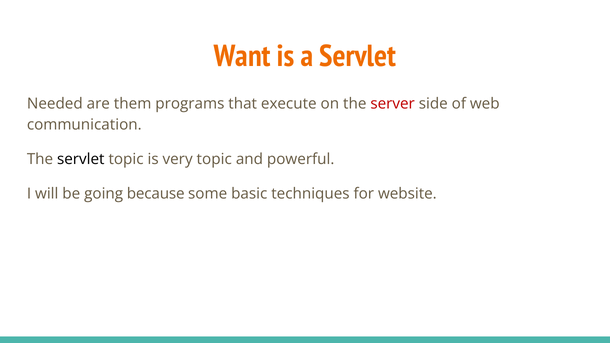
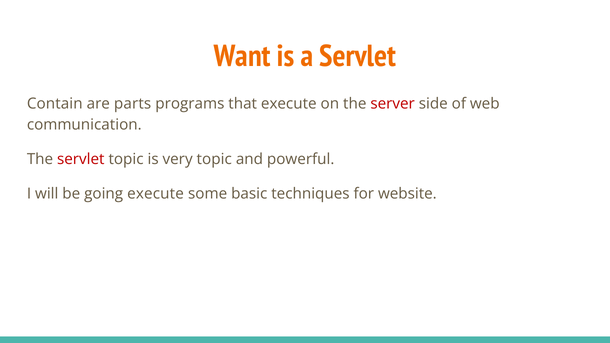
Needed: Needed -> Contain (55, 104)
them: them -> parts (133, 104)
servlet colour: black -> red (81, 159)
going because: because -> execute (156, 194)
